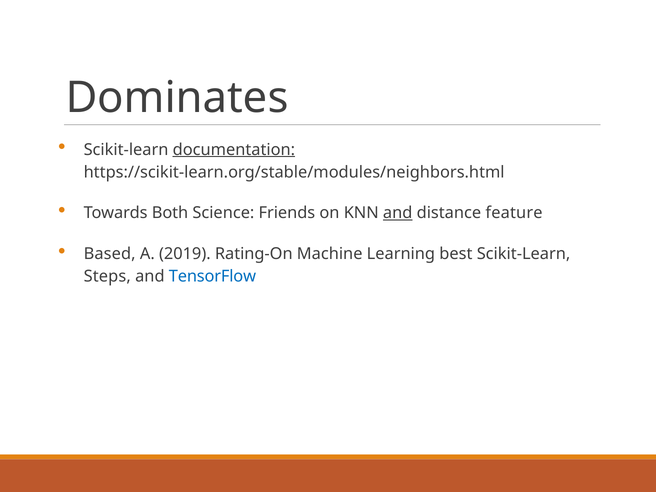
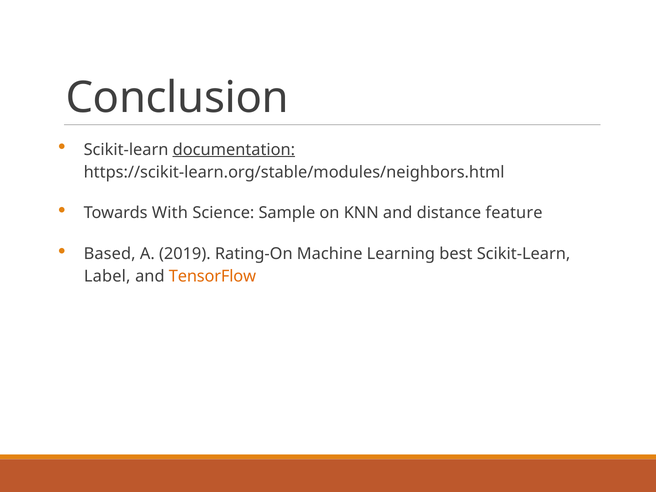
Dominates: Dominates -> Conclusion (177, 98)
Both: Both -> With (170, 213)
Friends: Friends -> Sample (287, 213)
and underline: present -> none (398, 213)
Steps: Steps -> Label (107, 277)
TensorFlow colour: blue -> orange (212, 277)
